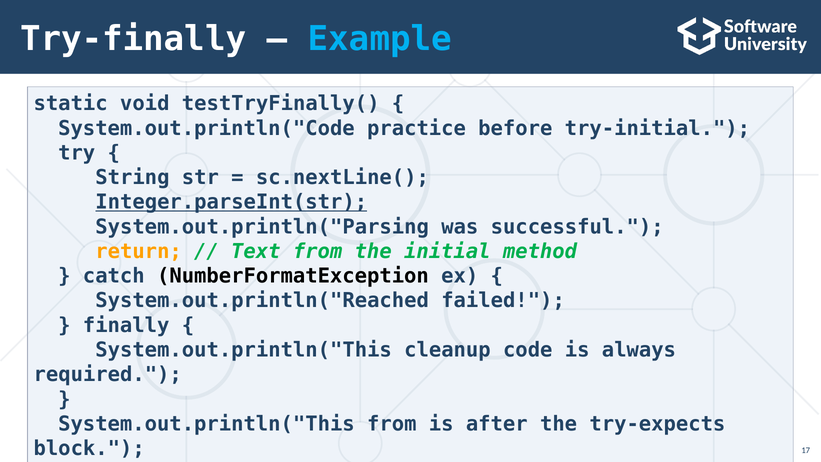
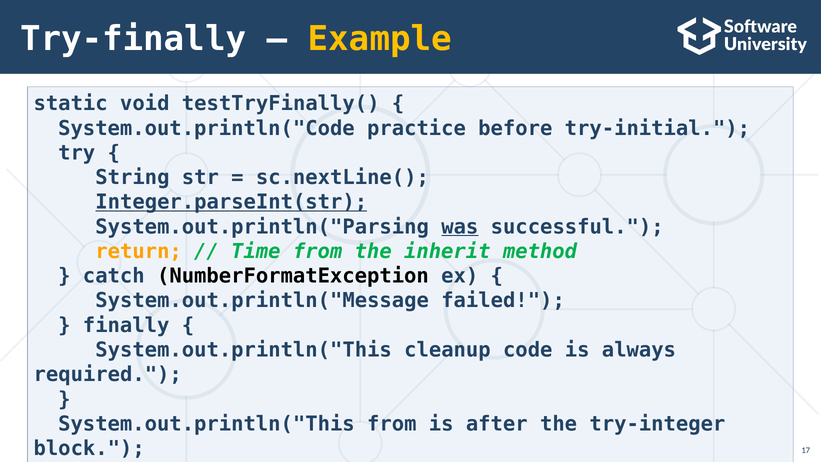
Example colour: light blue -> yellow (380, 39)
was underline: none -> present (460, 227)
Text: Text -> Time (256, 251)
initial: initial -> inherit (447, 251)
System.out.println("Reached: System.out.println("Reached -> System.out.println("Message (262, 301)
try-expects: try-expects -> try-integer (657, 424)
